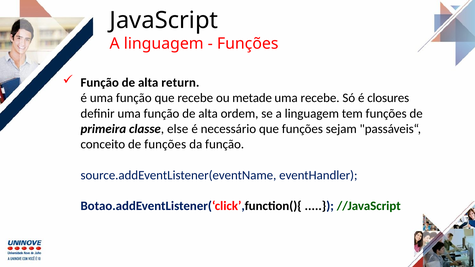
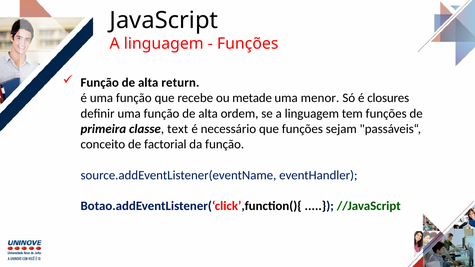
uma recebe: recebe -> menor (320, 98)
else: else -> text (178, 129)
de funções: funções -> factorial (165, 144)
